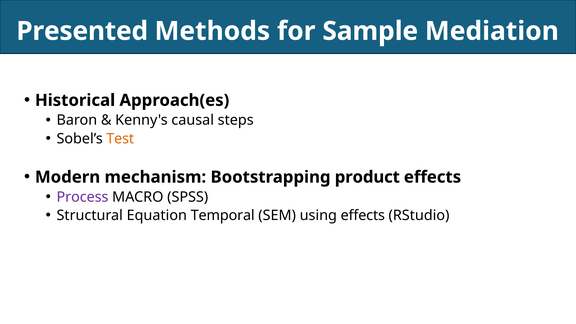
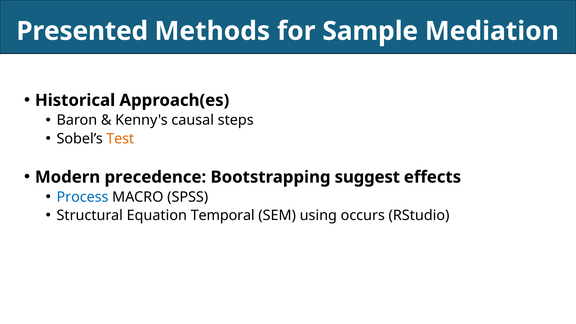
mechanism: mechanism -> precedence (155, 177)
product: product -> suggest (367, 177)
Process colour: purple -> blue (82, 197)
using effects: effects -> occurs (363, 215)
